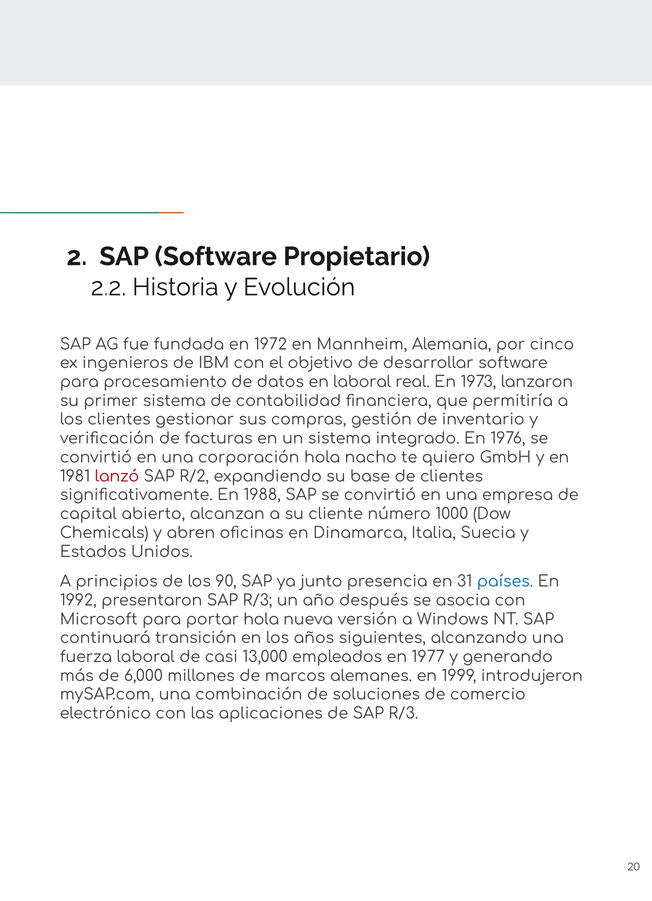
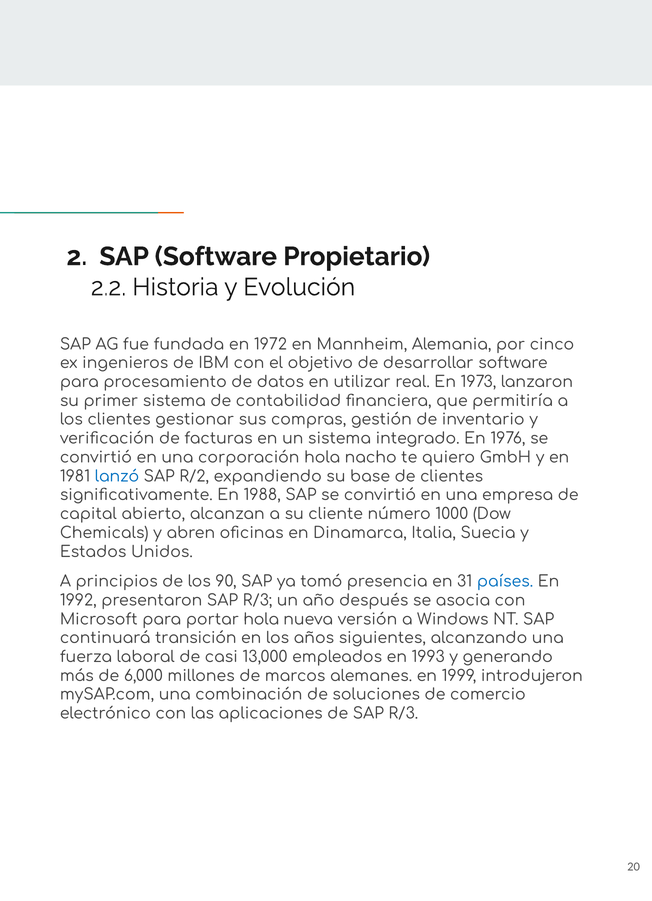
en laboral: laboral -> utilizar (362, 382)
lanzó colour: red -> blue (117, 476)
junto: junto -> tomó (321, 581)
1977: 1977 -> 1993 (428, 657)
